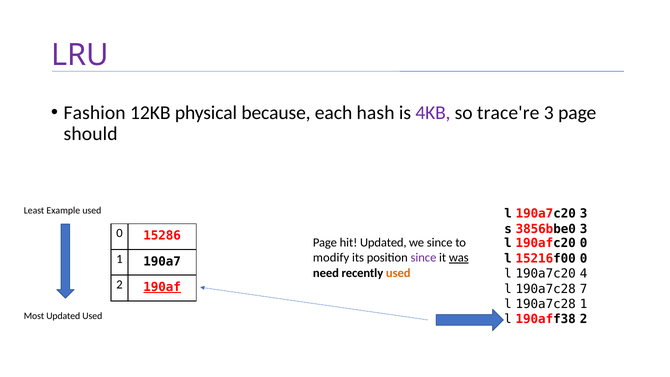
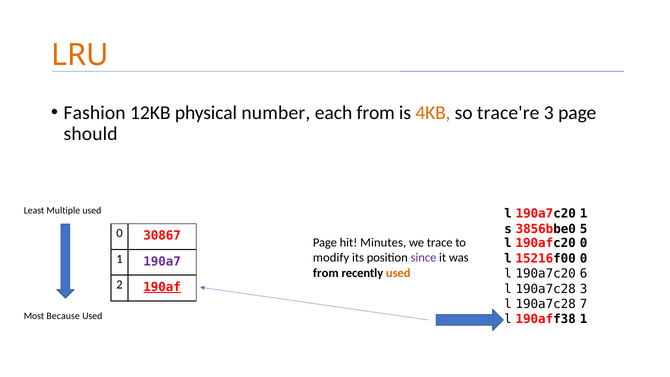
LRU colour: purple -> orange (80, 55)
because: because -> number (276, 113)
each hash: hash -> from (376, 113)
4KB colour: purple -> orange (433, 113)
Example: Example -> Multiple (63, 211)
190a7c20 3: 3 -> 1 (584, 214)
3856bbe0 3: 3 -> 5 (584, 229)
15286: 15286 -> 30867 (162, 236)
hit Updated: Updated -> Minutes (383, 243)
we since: since -> trace (440, 243)
was underline: present -> none (459, 257)
190a7 colour: black -> purple (162, 262)
need: need -> from (326, 273)
4: 4 -> 6 (584, 274)
190a7c28 7: 7 -> 3 (584, 289)
190a7c28 1: 1 -> 7 (584, 304)
Most Updated: Updated -> Because (63, 316)
190aff38 2: 2 -> 1 (584, 319)
